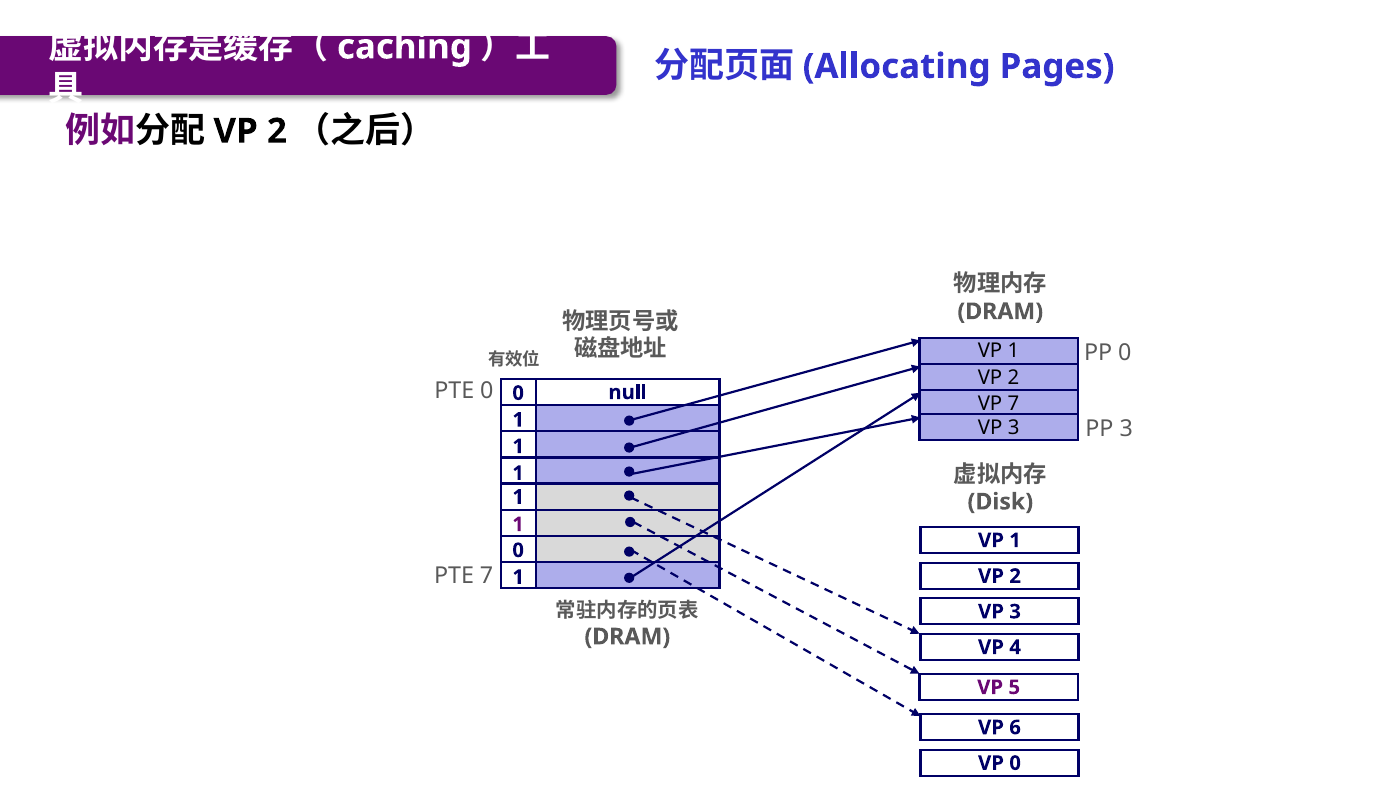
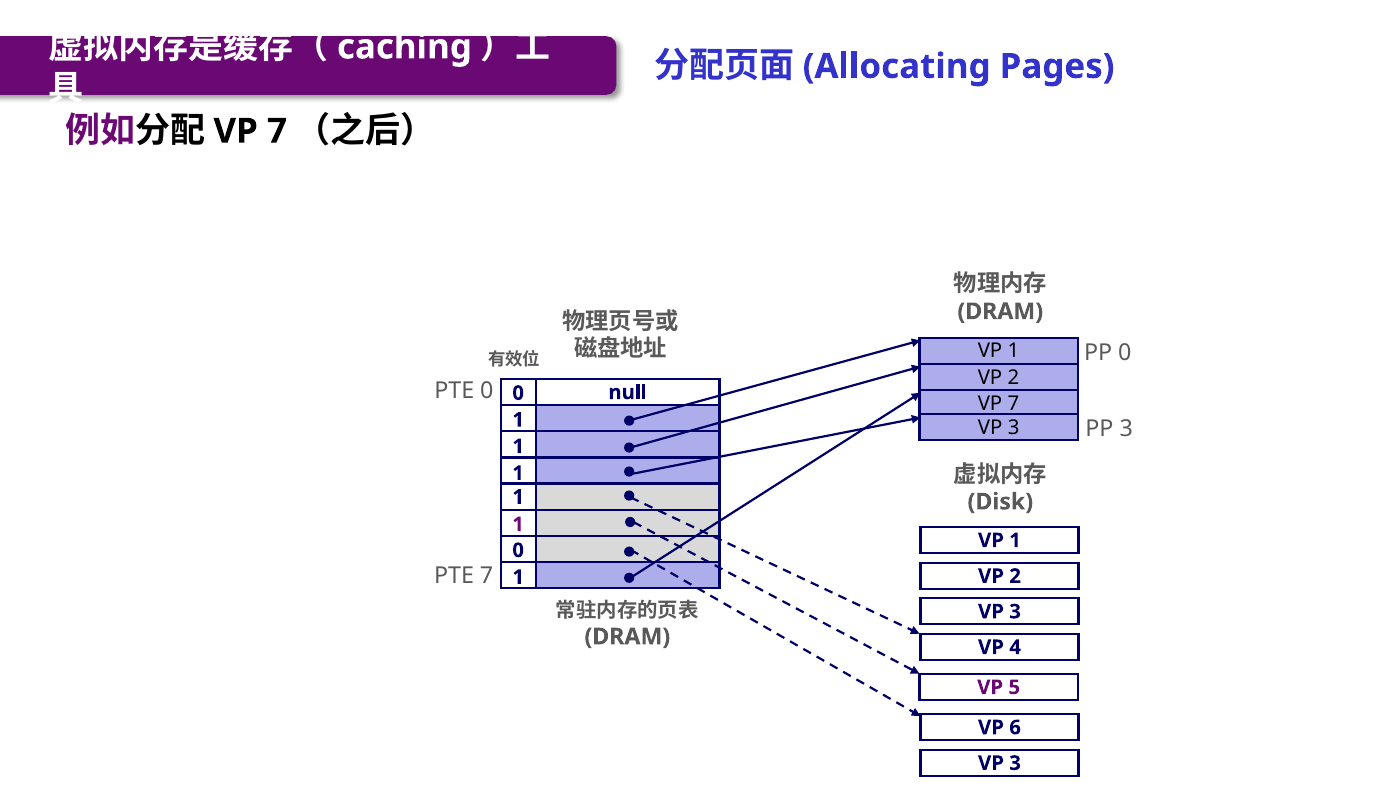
2: 2 -> 7 (277, 131)
0: 0 -> 3 (1015, 764)
